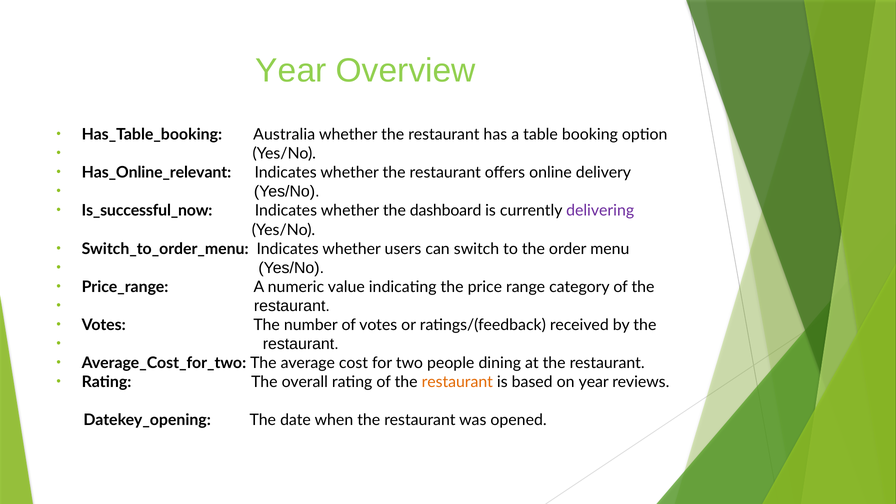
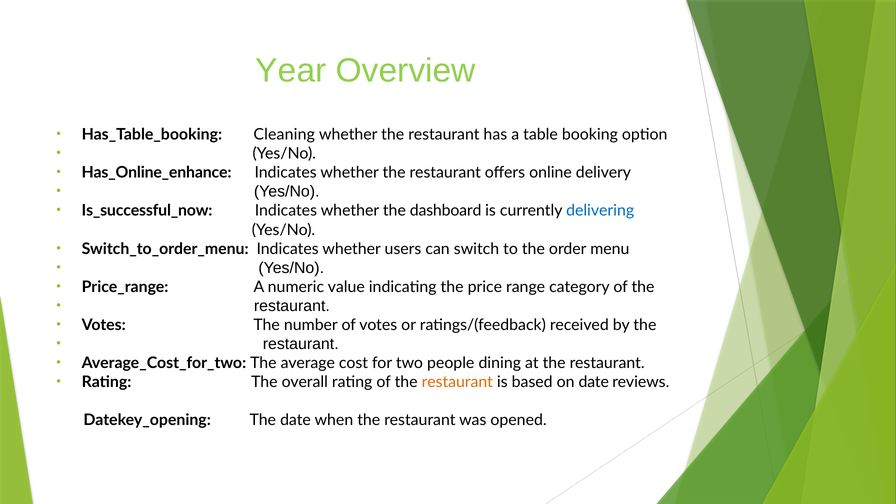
Australia: Australia -> Cleaning (284, 135)
Has_Online_relevant: Has_Online_relevant -> Has_Online_enhance (156, 173)
delivering colour: purple -> blue (600, 211)
on year: year -> date (594, 382)
